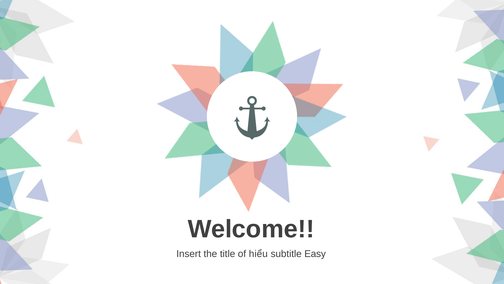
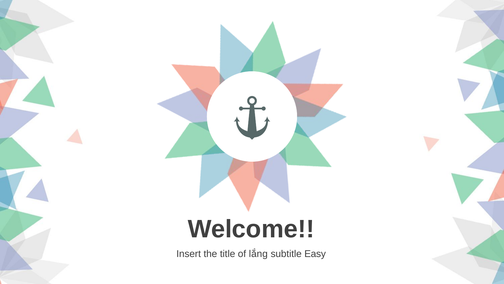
hiểu: hiểu -> lắng (258, 254)
